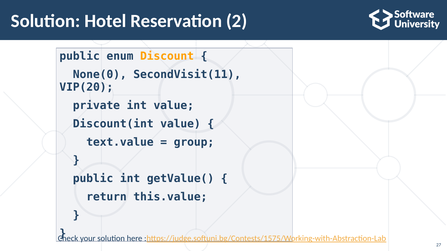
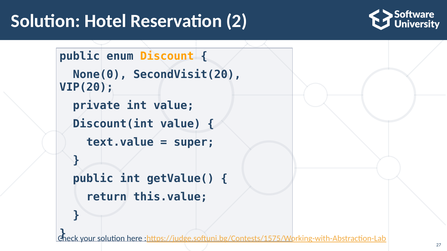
SecondVisit(11: SecondVisit(11 -> SecondVisit(20 (187, 75)
group: group -> super (194, 142)
